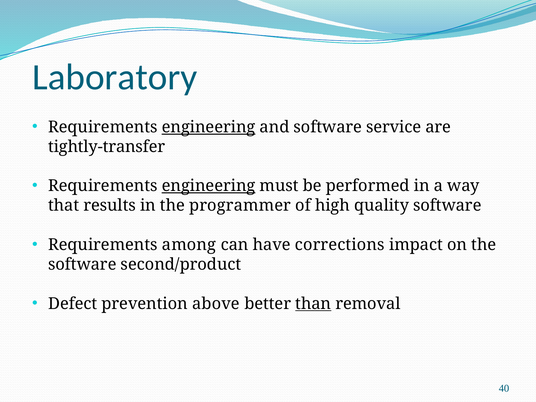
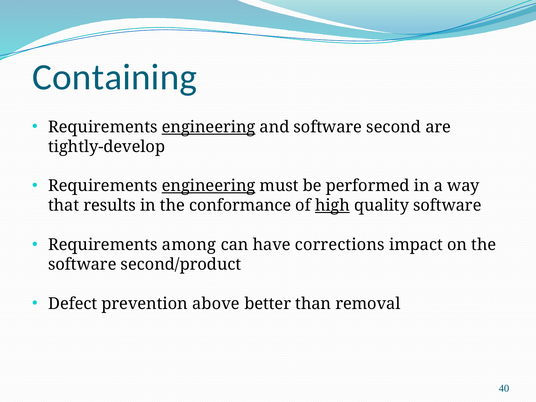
Laboratory: Laboratory -> Containing (115, 77)
service: service -> second (394, 127)
tightly-transfer: tightly-transfer -> tightly-develop (107, 147)
programmer: programmer -> conformance (240, 205)
high underline: none -> present (332, 205)
than underline: present -> none (313, 304)
